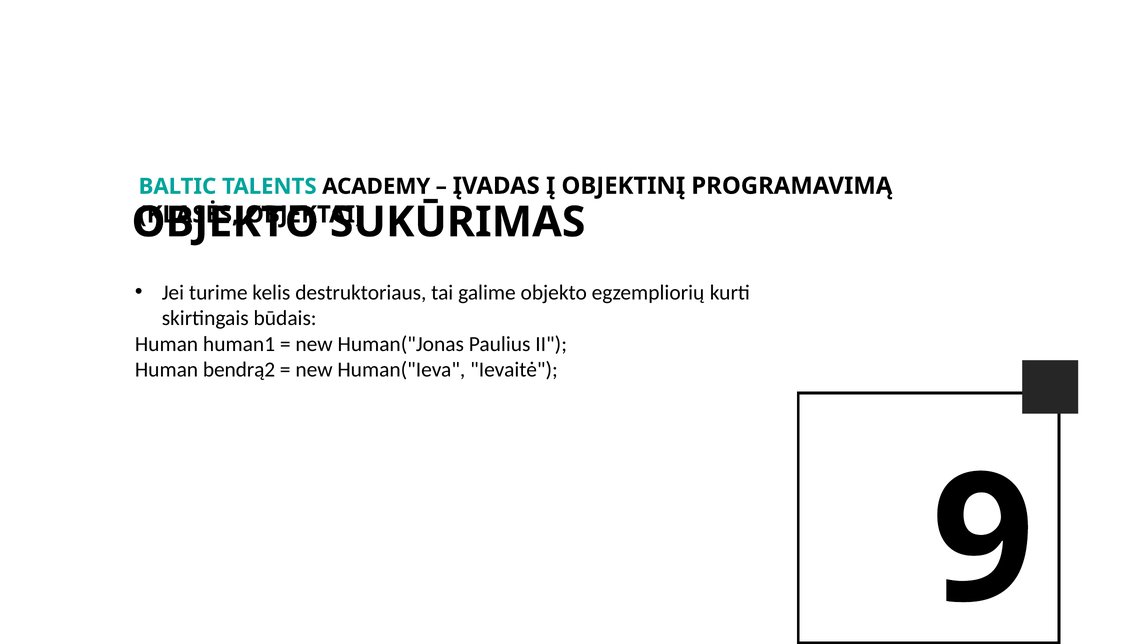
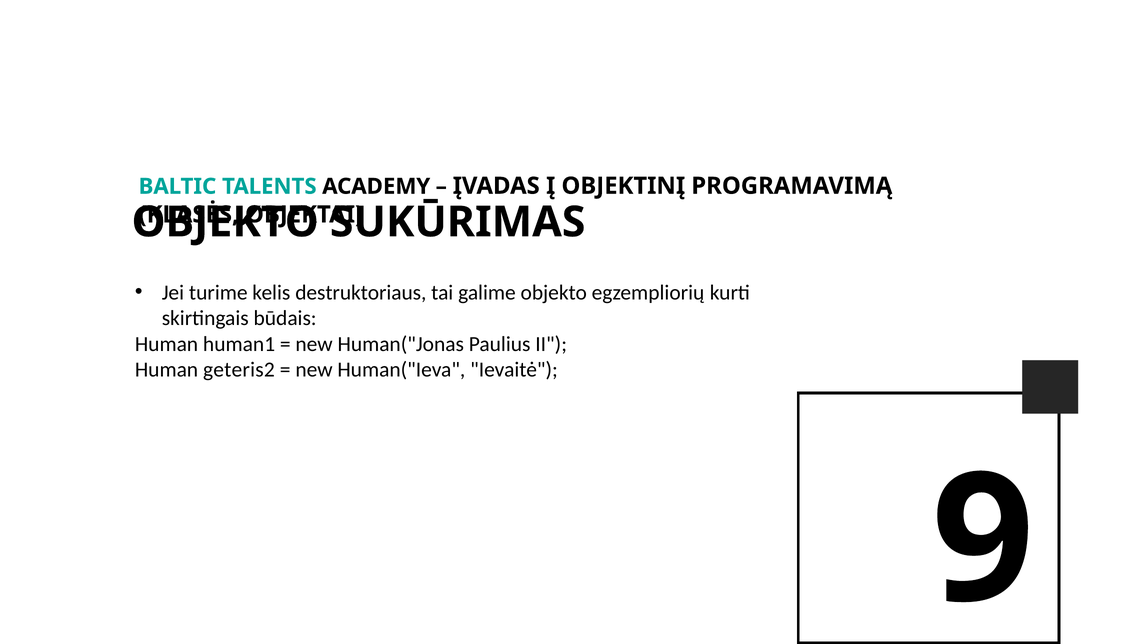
bendrą2: bendrą2 -> geteris2 (239, 370)
